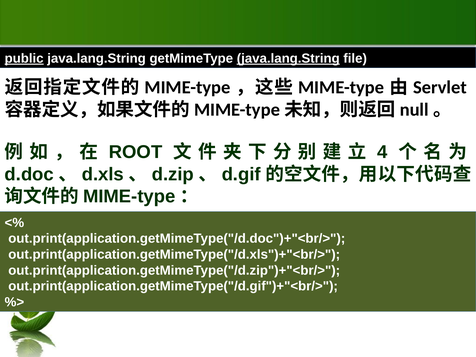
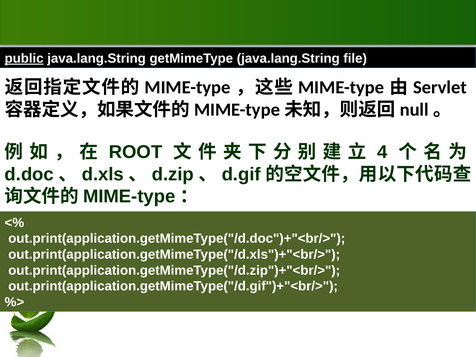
java.lang.String underline: present -> none (288, 59)
